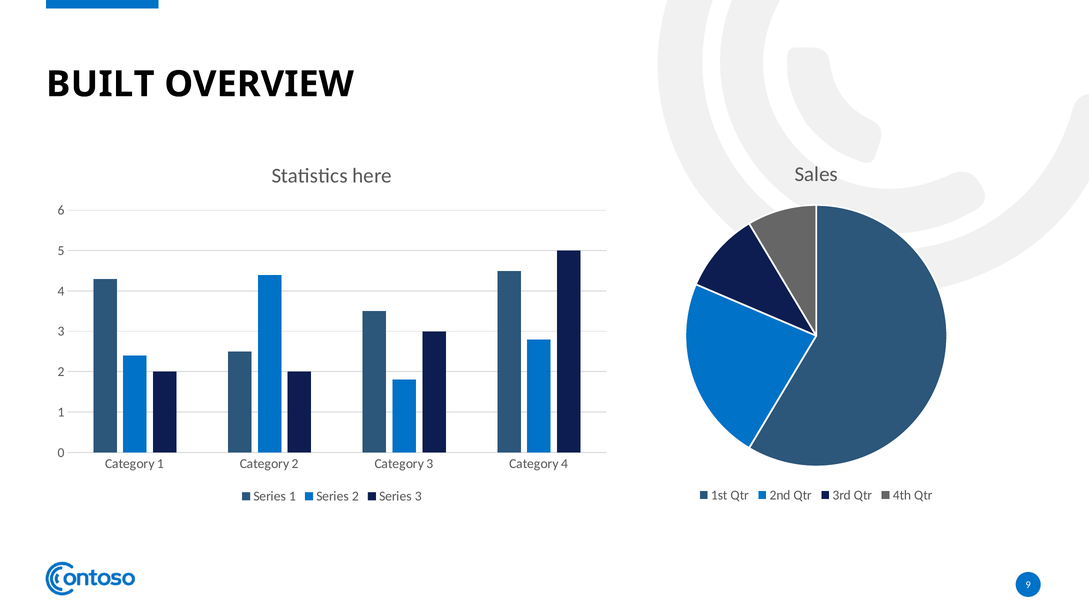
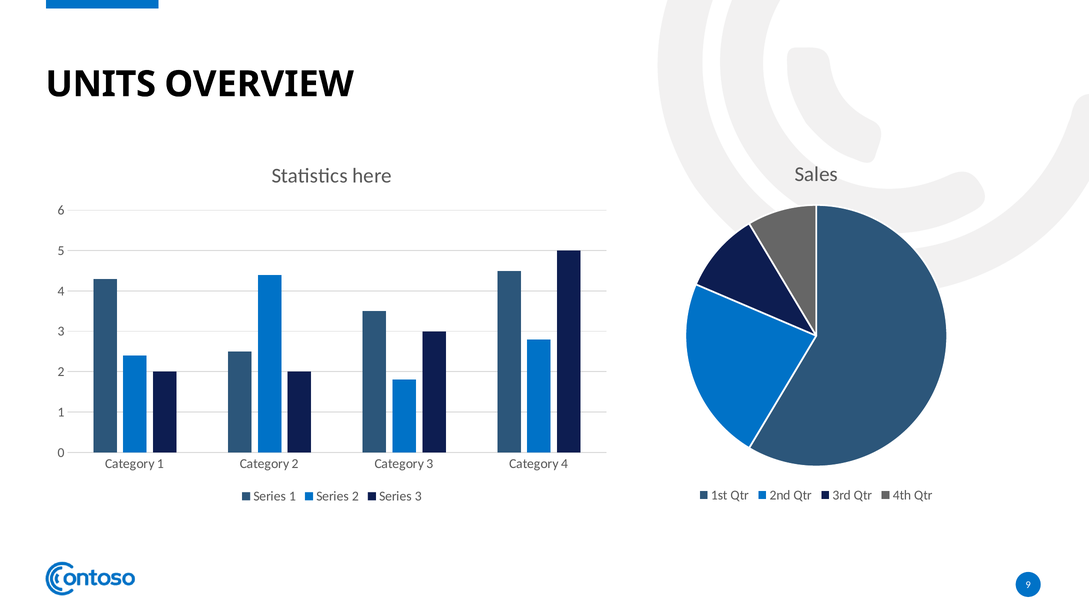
BUILT: BUILT -> UNITS (101, 84)
